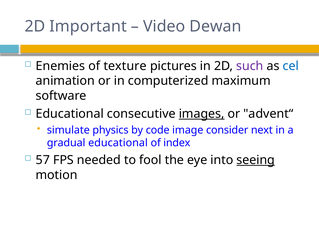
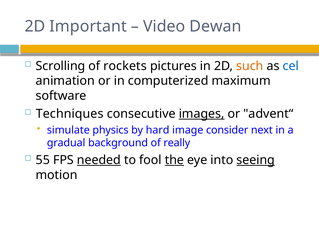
Enemies: Enemies -> Scrolling (60, 66)
texture: texture -> rockets (125, 66)
such colour: purple -> orange (250, 66)
Educational: Educational -> Techniques (70, 114)
code: code -> hard (158, 130)
gradual educational: educational -> background (118, 142)
index: index -> really (177, 142)
57: 57 -> 55 (43, 159)
needed underline: none -> present (99, 159)
the underline: none -> present (174, 159)
